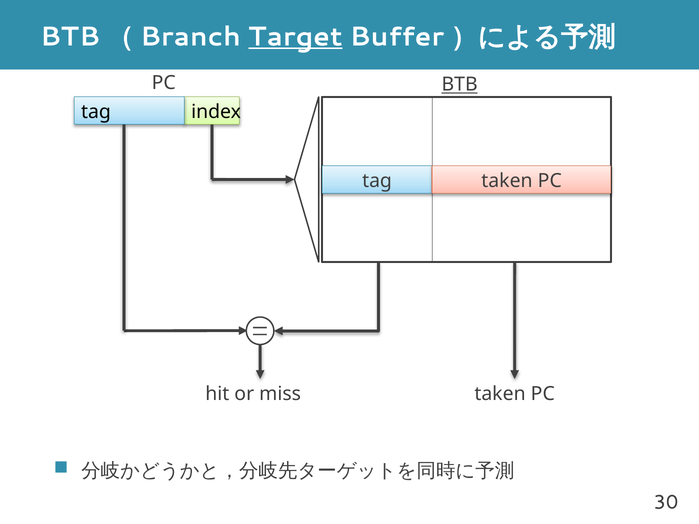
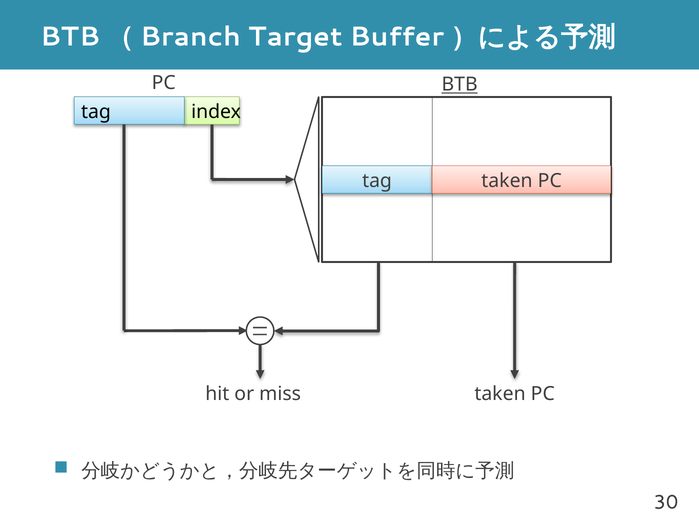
Target underline: present -> none (296, 37)
